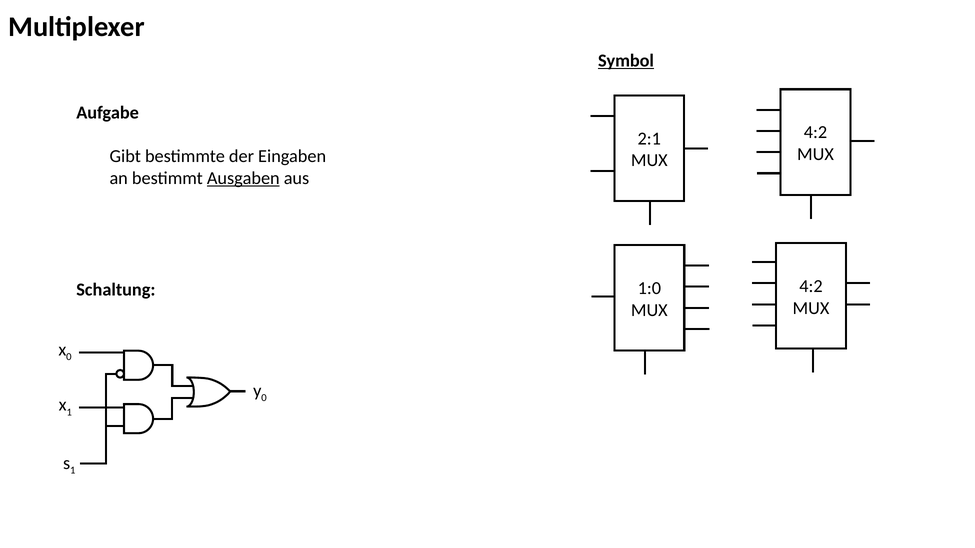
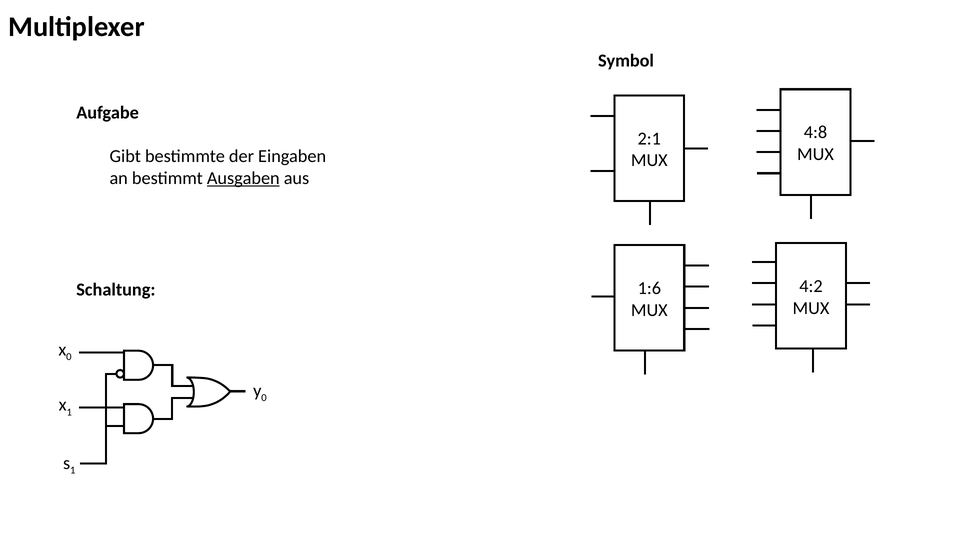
Symbol underline: present -> none (626, 61)
4:2: 4:2 -> 4:8 (815, 133)
1:0: 1:0 -> 1:6 (649, 288)
